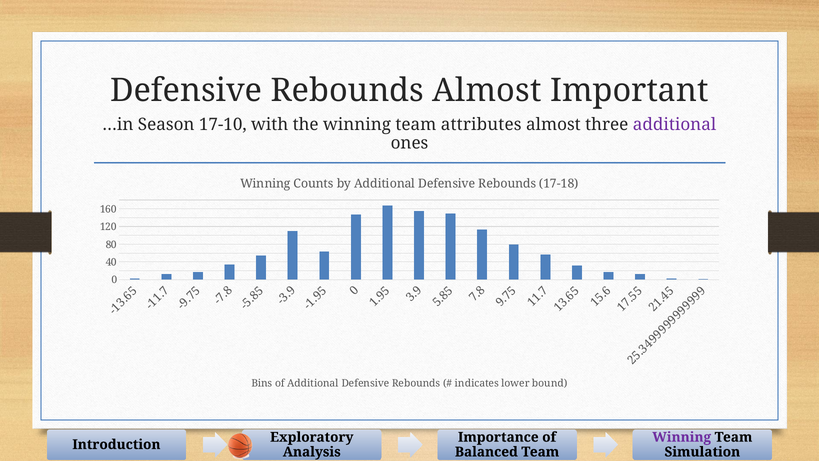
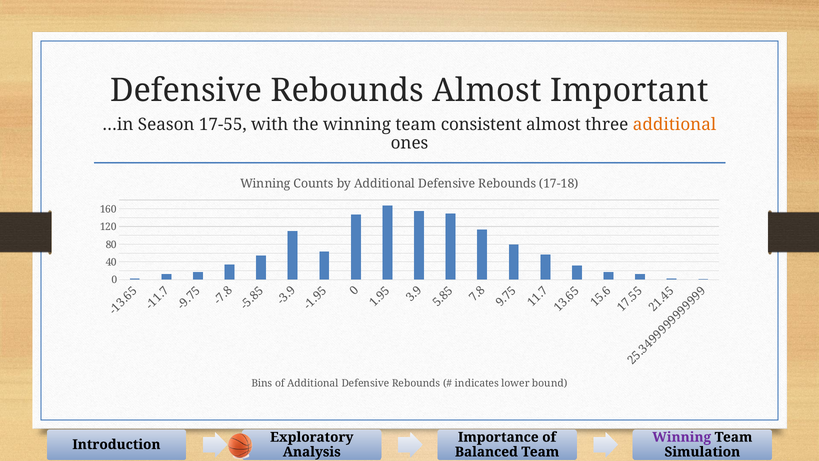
17-10: 17-10 -> 17-55 (223, 125)
attributes: attributes -> consistent (481, 125)
additional colour: purple -> orange (674, 125)
